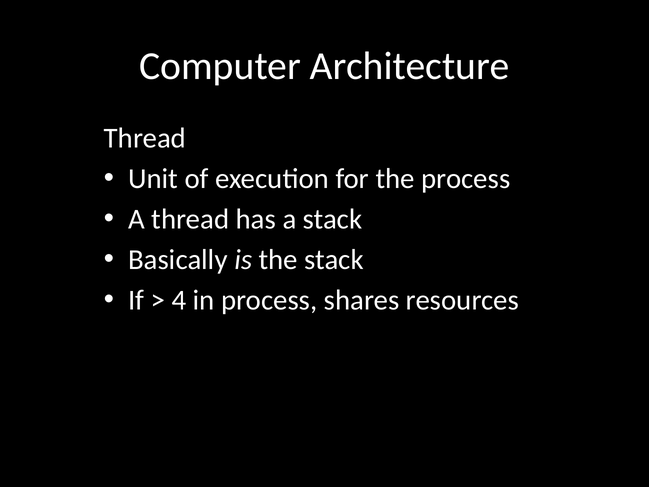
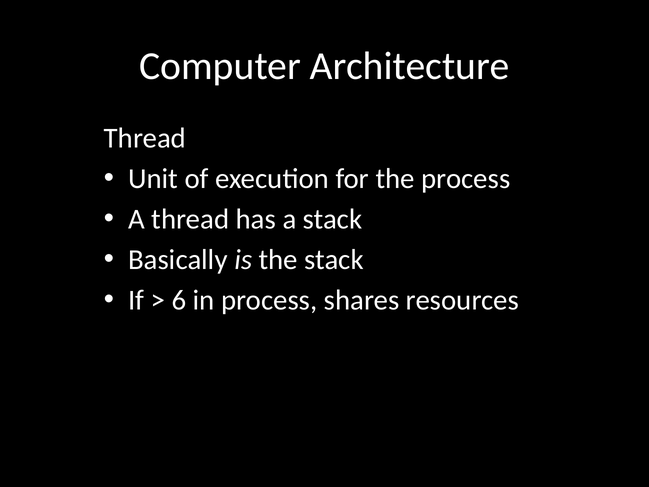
4: 4 -> 6 (179, 300)
